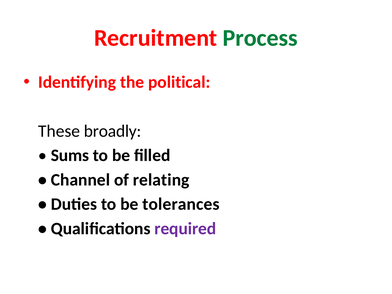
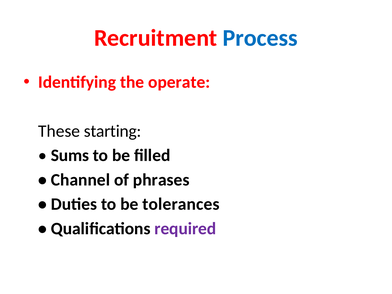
Process colour: green -> blue (260, 38)
political: political -> operate (179, 82)
broadly: broadly -> starting (113, 131)
relating: relating -> phrases (161, 180)
